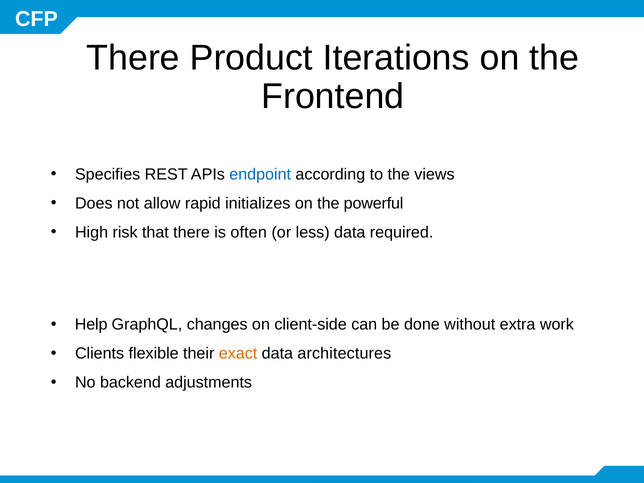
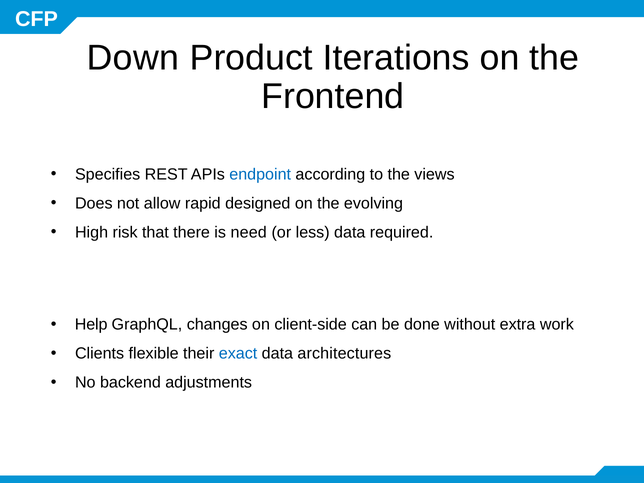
There: There -> Down (133, 58)
initializes: initializes -> designed (258, 203)
powerful: powerful -> evolving (374, 203)
often: often -> need (249, 232)
exact colour: orange -> blue (238, 354)
